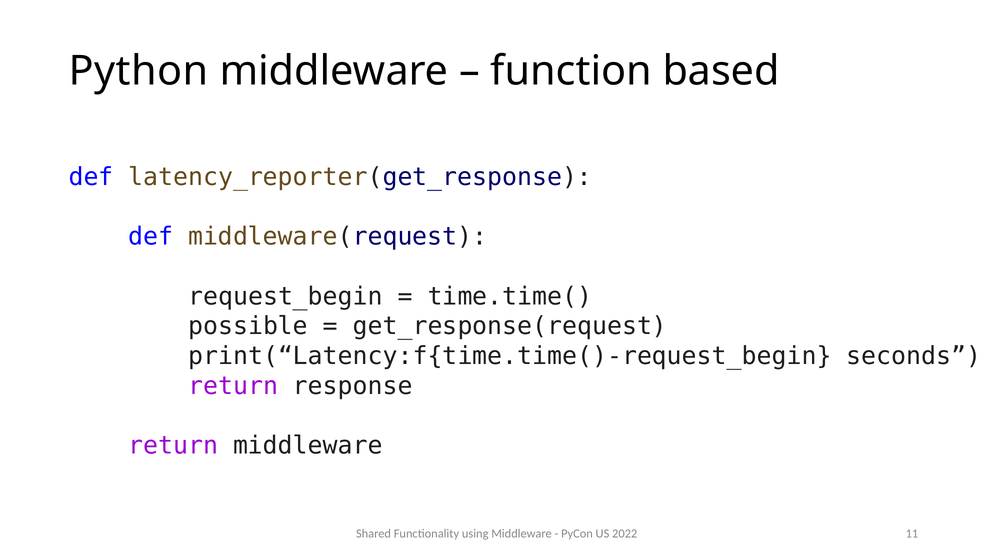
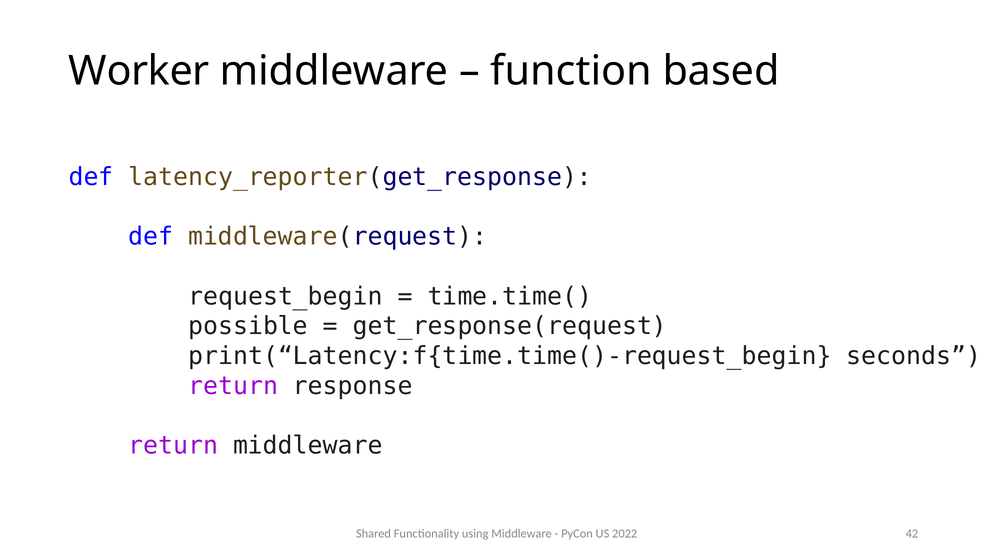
Python: Python -> Worker (139, 71)
11: 11 -> 42 (912, 534)
